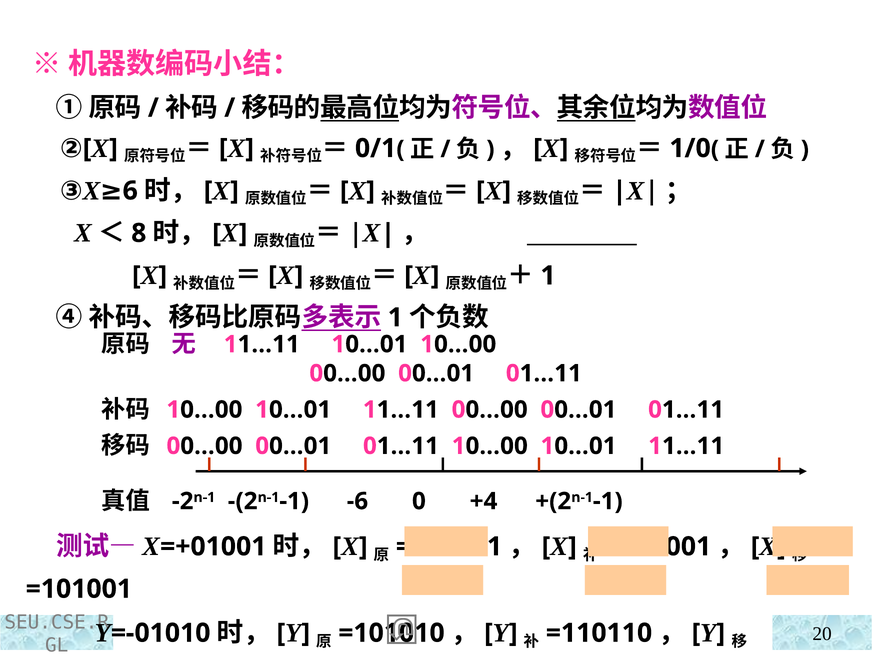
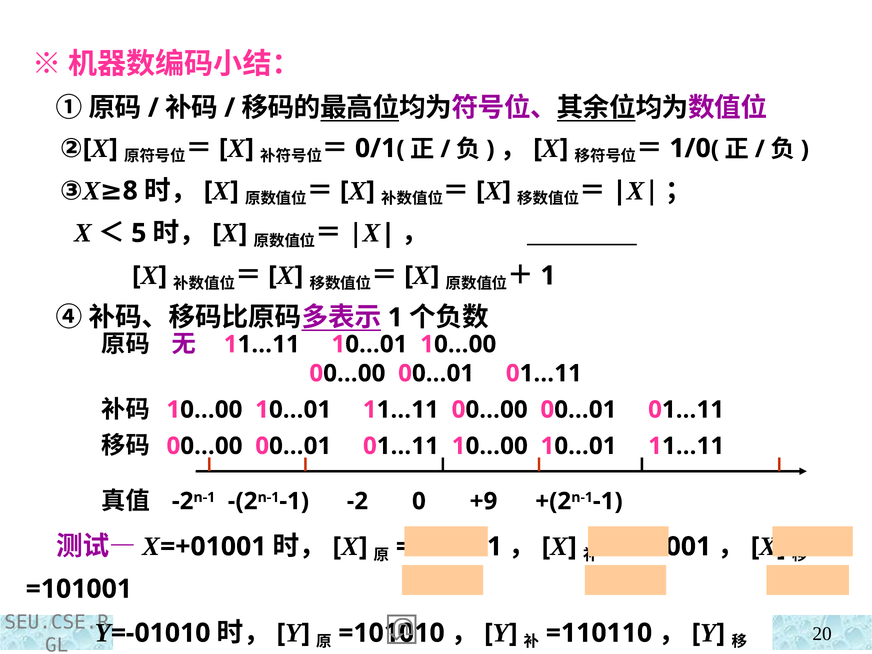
6: 6 -> 8 (130, 191)
8: 8 -> 5 (139, 233)
-6: -6 -> -2 (357, 501)
+4: +4 -> +9 (484, 501)
